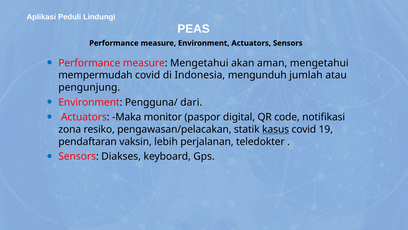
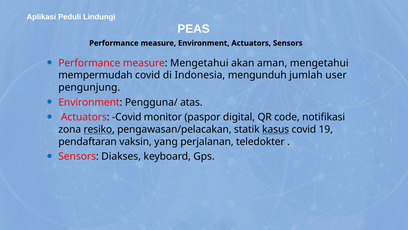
atau: atau -> user (336, 75)
dari: dari -> atas (191, 102)
Actuators Maka: Maka -> Covid (127, 117)
resiko underline: none -> present (99, 129)
lebih: lebih -> yang (166, 141)
